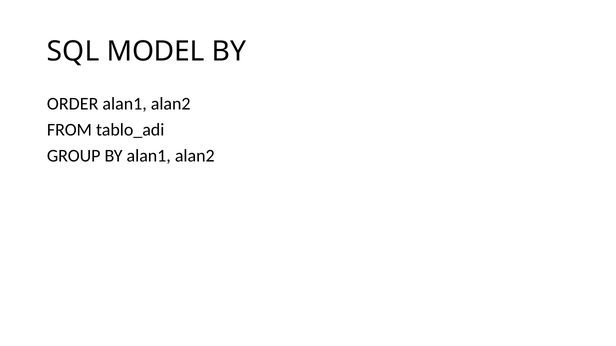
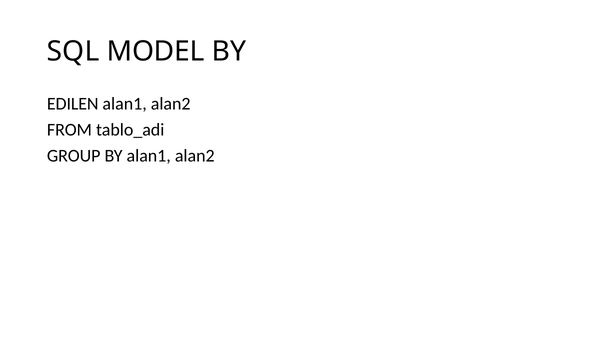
ORDER: ORDER -> EDILEN (73, 104)
